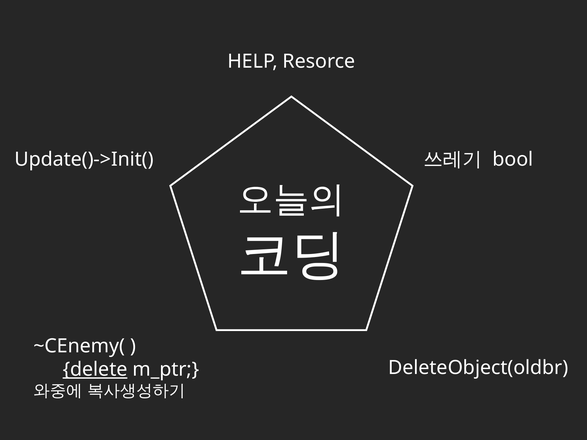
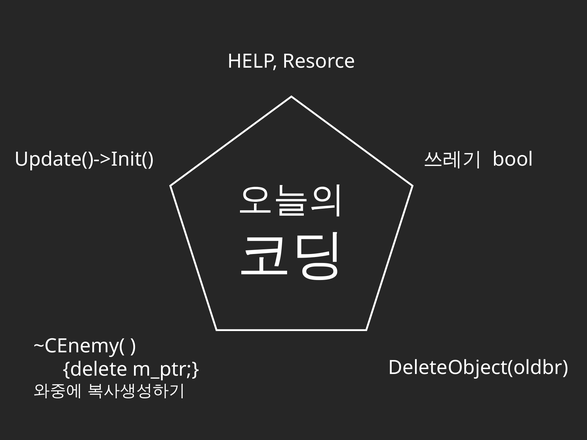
delete underline: present -> none (95, 370)
